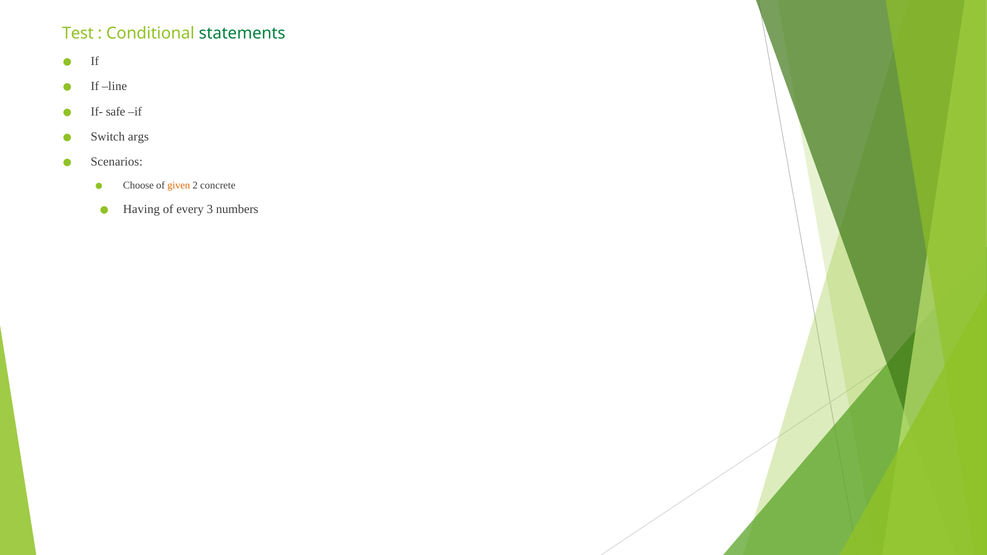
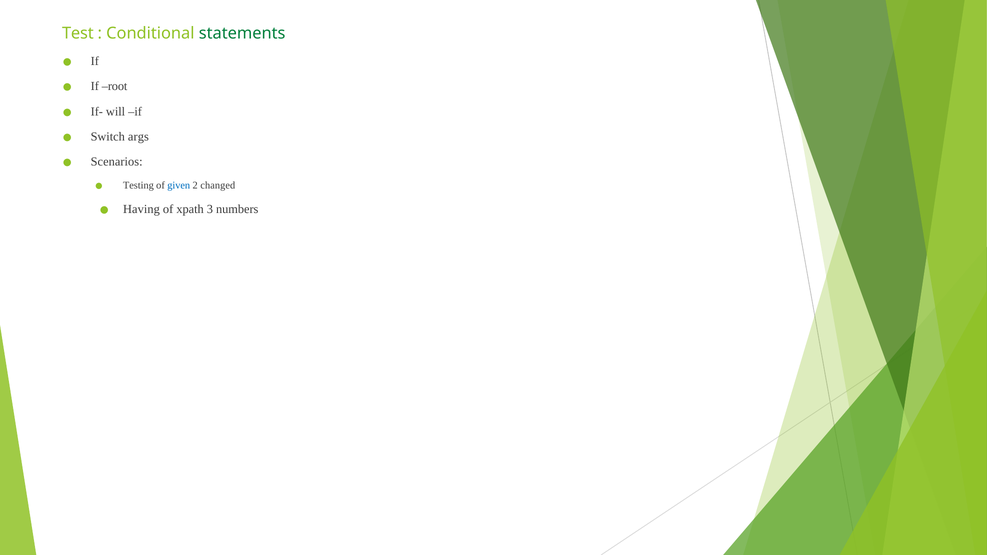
line: line -> root (115, 86)
safe: safe -> will (116, 111)
Choose: Choose -> Testing (138, 185)
given colour: orange -> blue (179, 185)
concrete: concrete -> changed (218, 185)
every: every -> xpath (190, 209)
